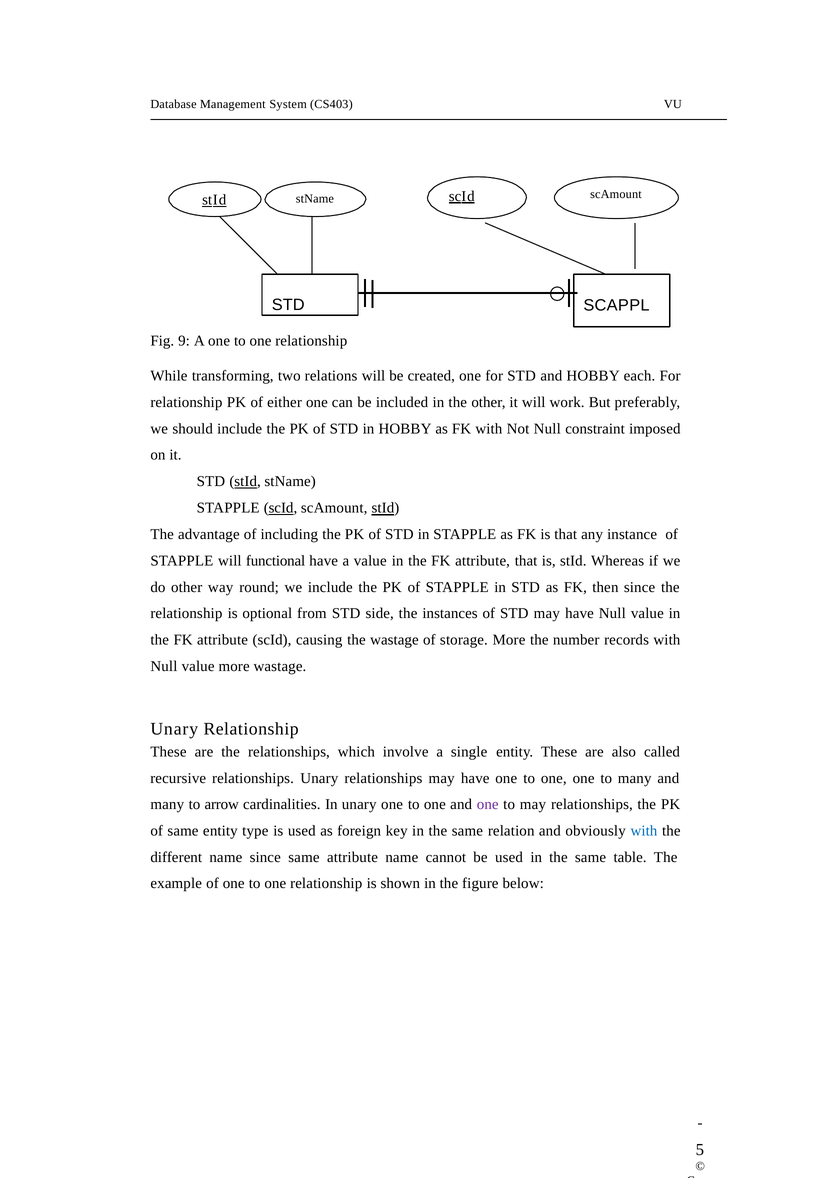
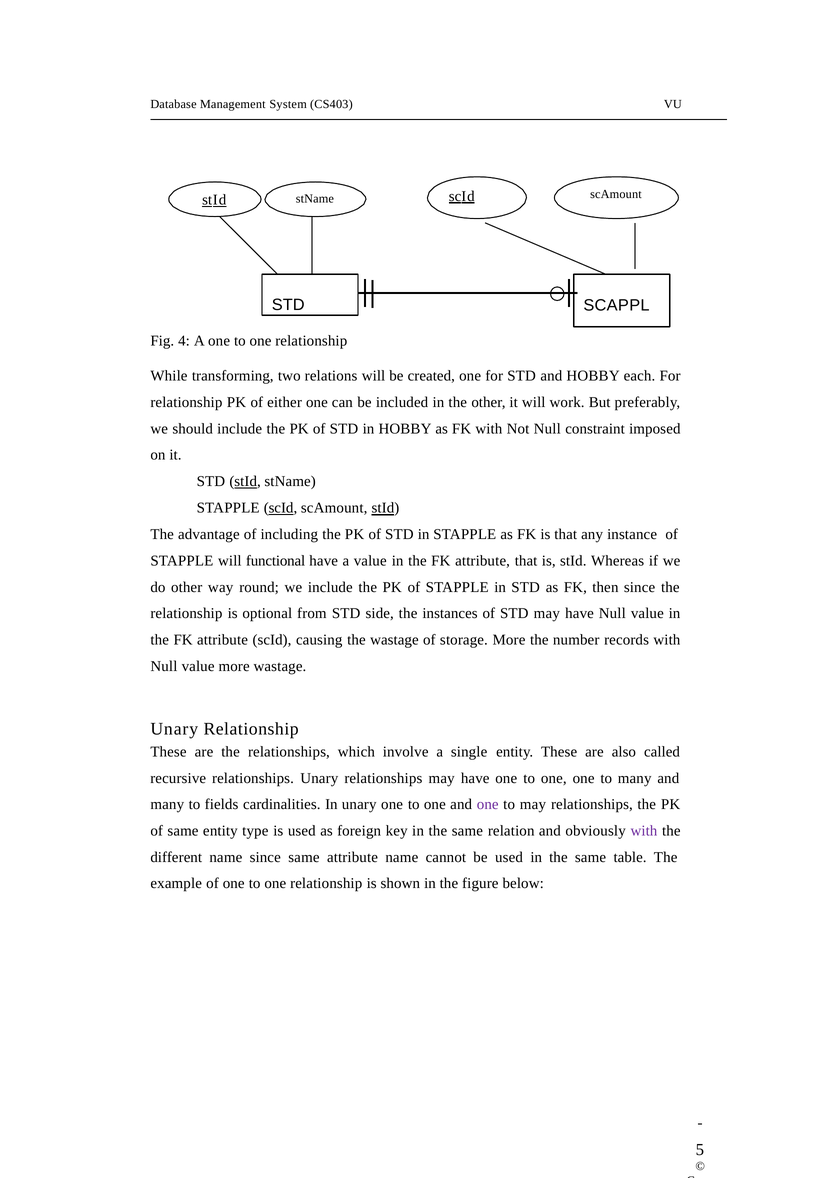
9: 9 -> 4 (184, 341)
arrow: arrow -> fields (222, 805)
with colour: blue -> purple (644, 831)
